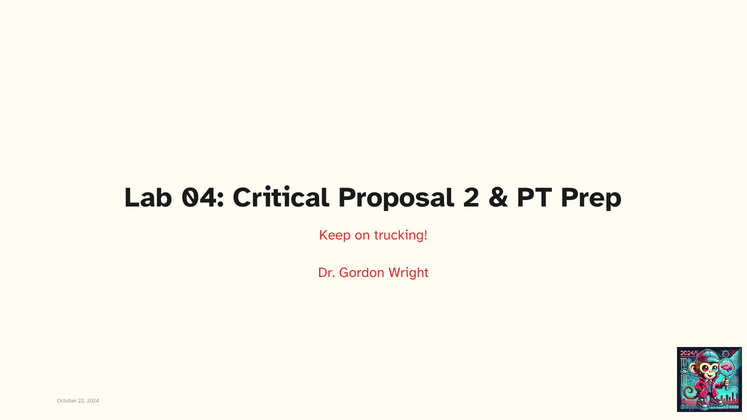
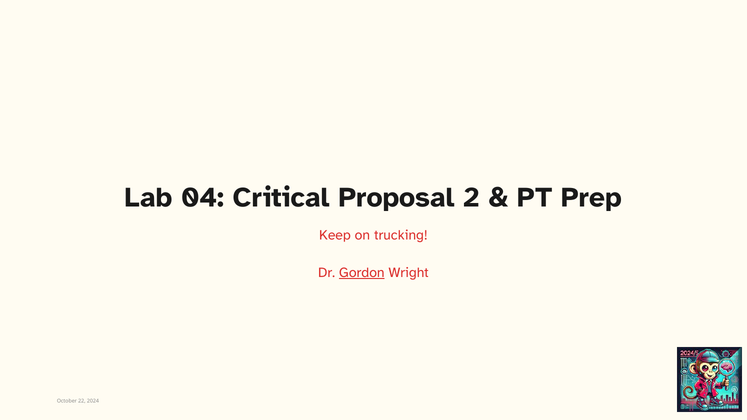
Gordon underline: none -> present (362, 273)
